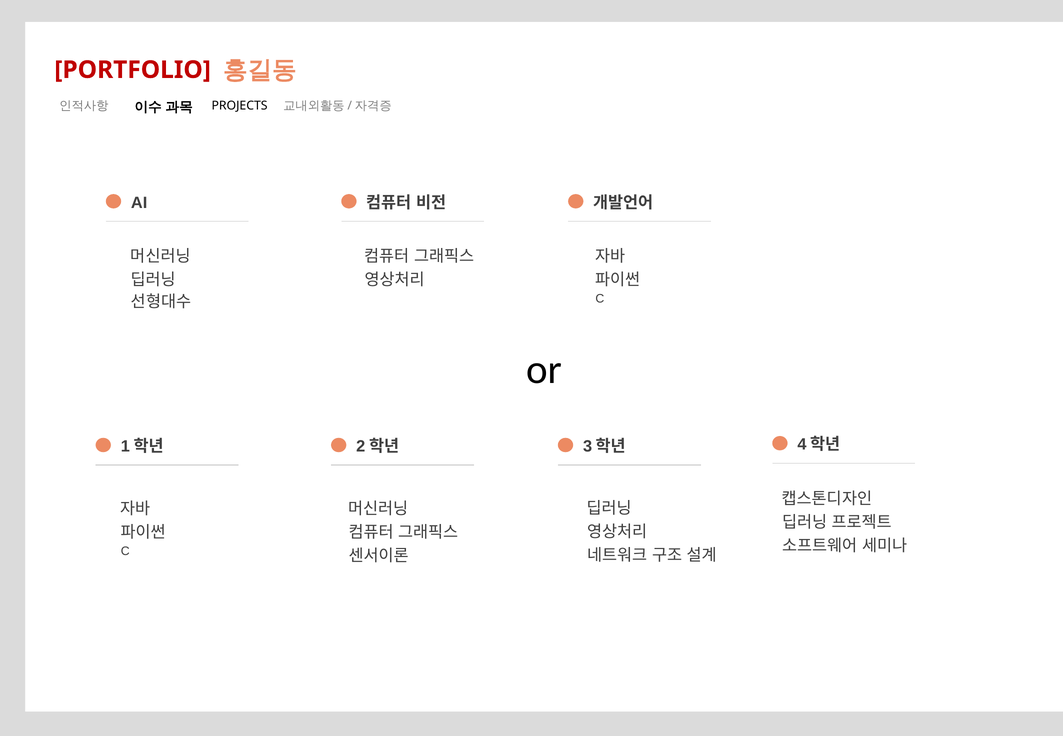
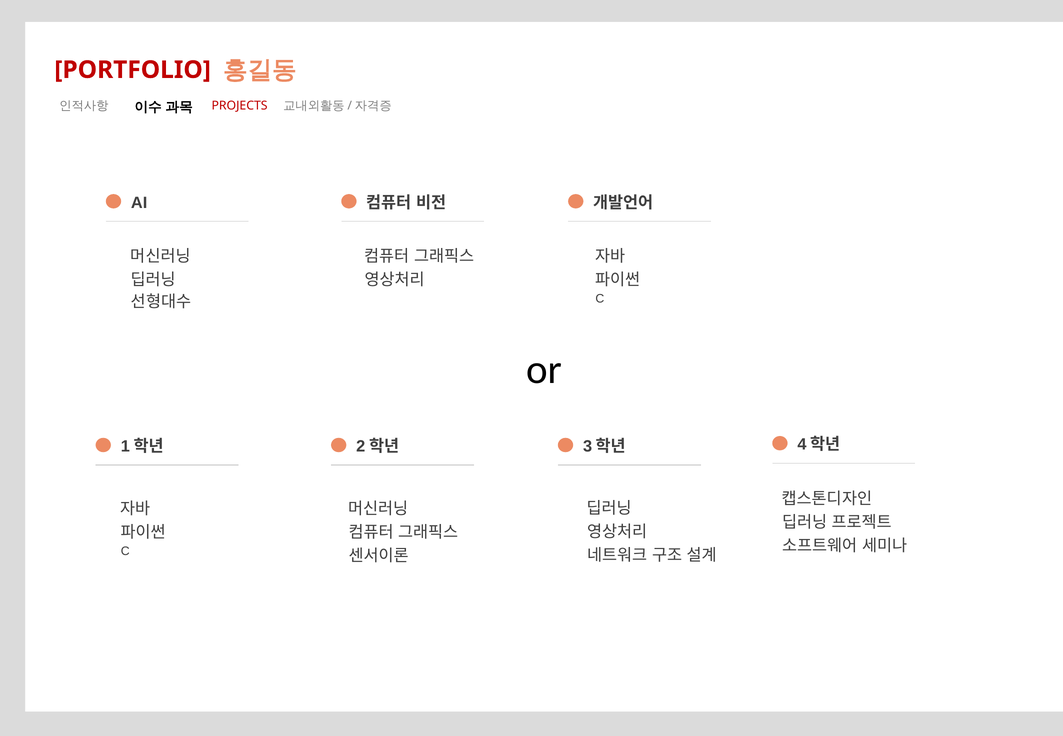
PROJECTS colour: black -> red (240, 106)
